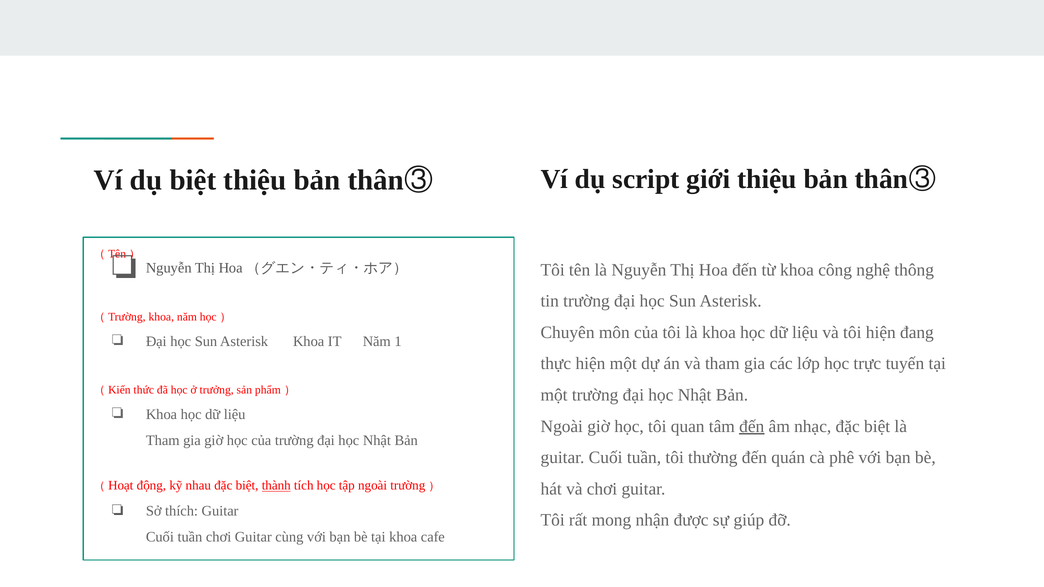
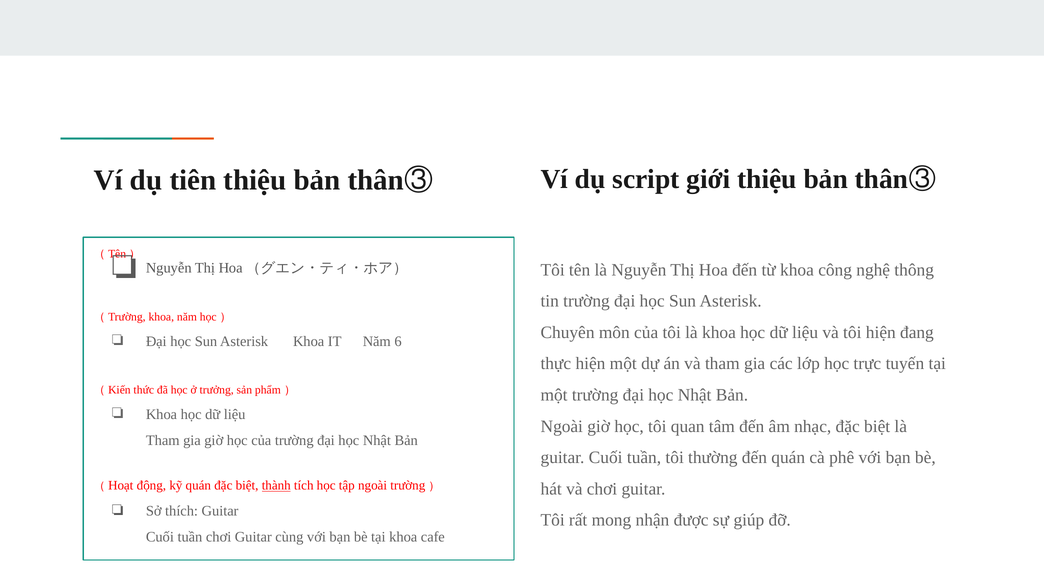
dụ biệt: biệt -> tiên (193, 180)
1: 1 -> 6 (398, 341)
đến underline: present -> none (752, 426)
kỹ nhau: nhau -> quán (198, 486)
